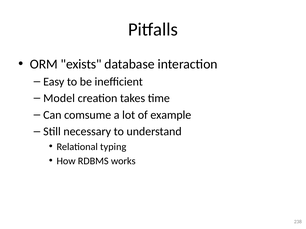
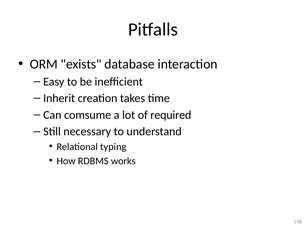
Model: Model -> Inherit (59, 98)
example: example -> required (171, 115)
